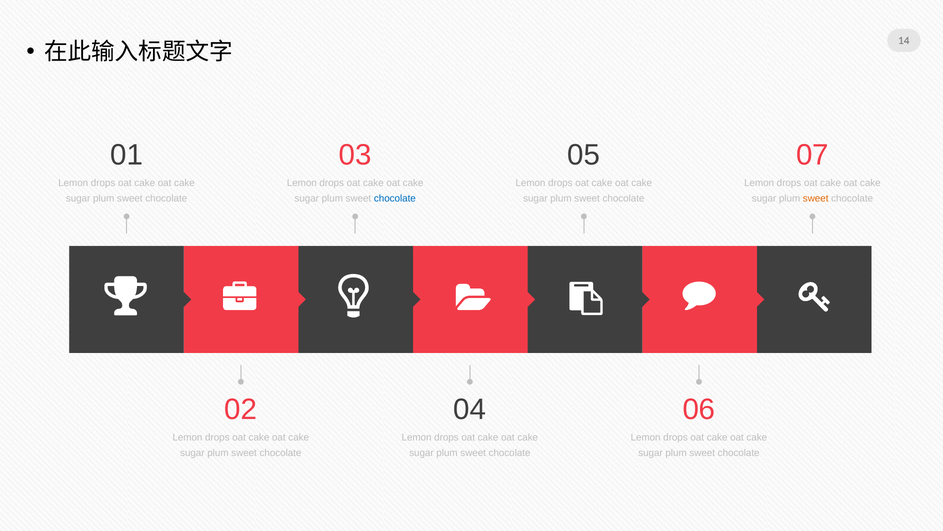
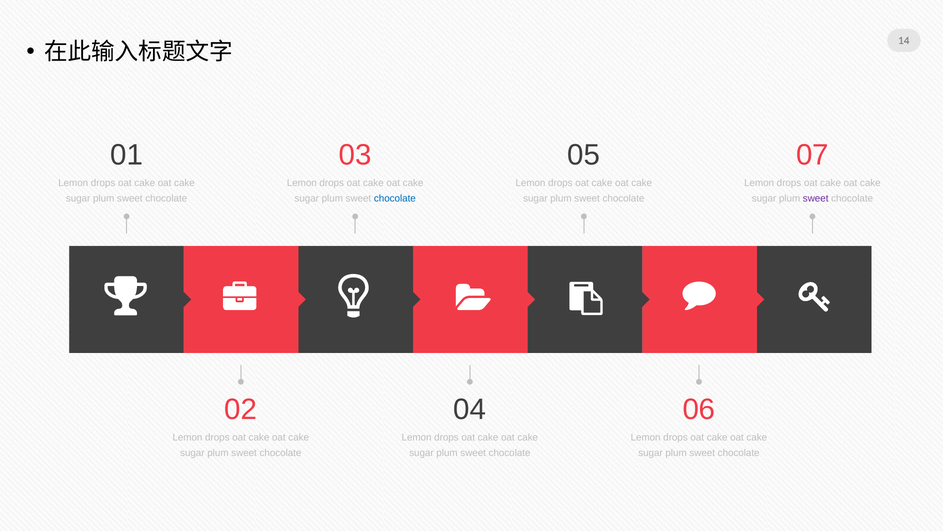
sweet colour: orange -> purple (816, 198)
